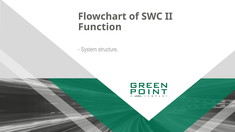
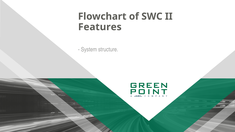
Function: Function -> Features (100, 27)
